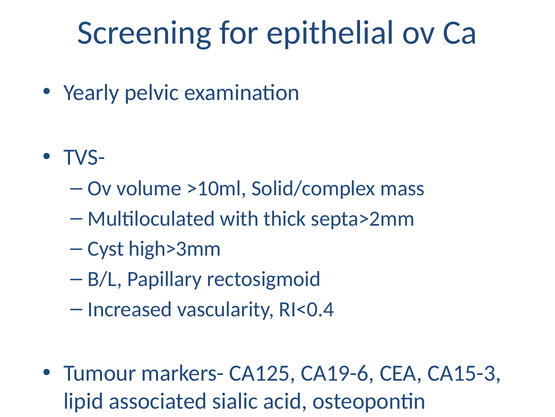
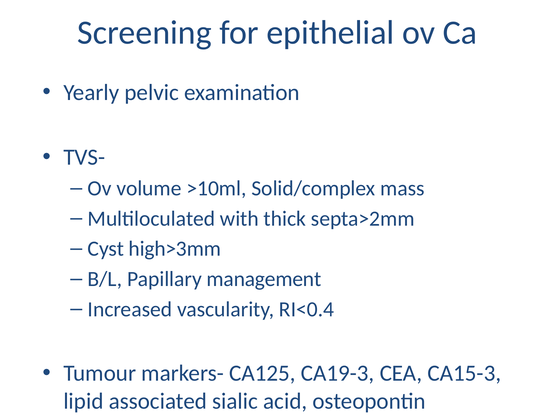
rectosigmoid: rectosigmoid -> management (264, 279)
CA19-6: CA19-6 -> CA19-3 (338, 373)
